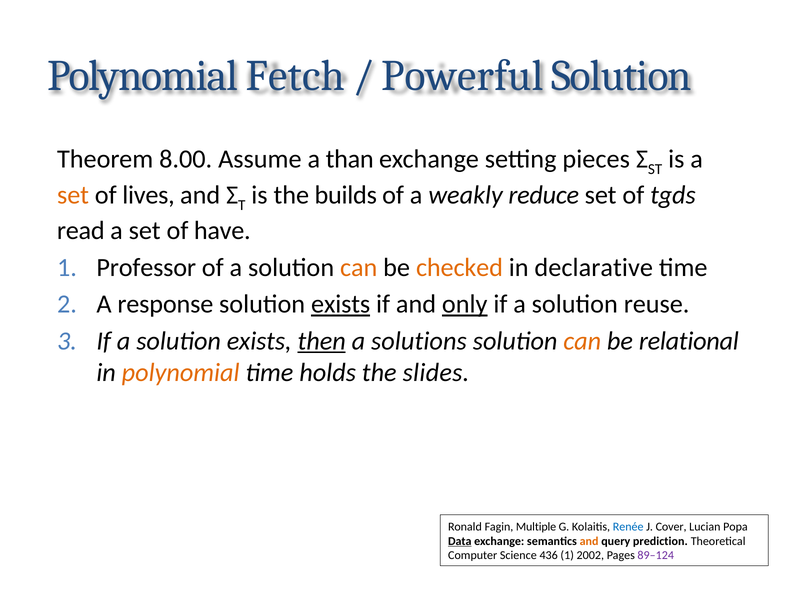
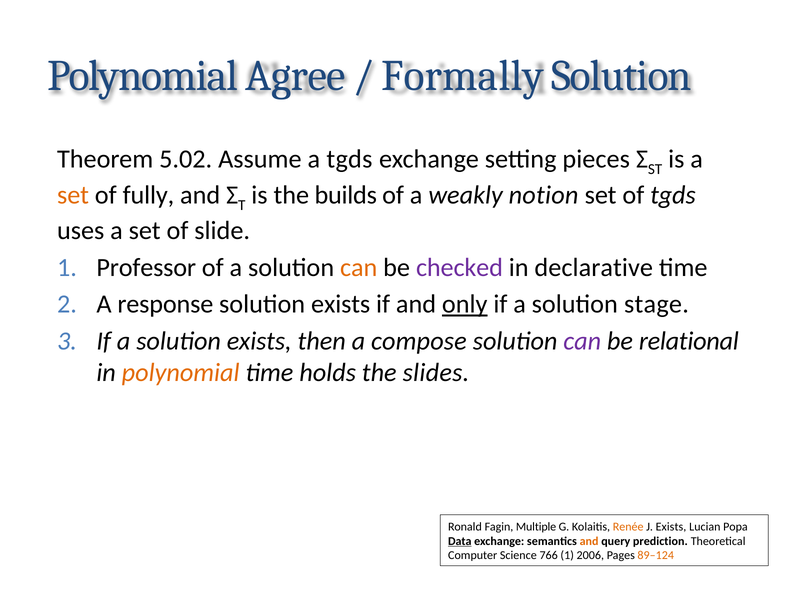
Fetch: Fetch -> Agree (296, 76)
Powerful: Powerful -> Formally (463, 76)
8.00: 8.00 -> 5.02 (186, 159)
a than: than -> tgds (349, 159)
lives: lives -> fully (148, 195)
reduce: reduce -> notion (544, 195)
read: read -> uses (81, 231)
have: have -> slide (222, 231)
checked colour: orange -> purple (459, 268)
exists underline: present -> none (341, 304)
reuse: reuse -> stage (656, 304)
then underline: present -> none (322, 341)
solutions: solutions -> compose (419, 341)
can colour: orange -> purple (582, 341)
Renée colour: blue -> orange (628, 527)
J Cover: Cover -> Exists (671, 527)
436: 436 -> 766 (549, 556)
2002: 2002 -> 2006 (590, 556)
89–124 colour: purple -> orange (656, 556)
